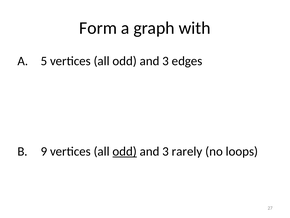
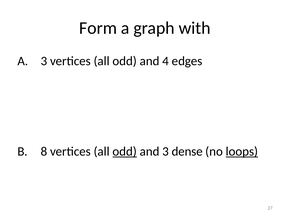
A 5: 5 -> 3 (44, 61)
3: 3 -> 4 (166, 61)
9: 9 -> 8 (44, 151)
rarely: rarely -> dense (187, 151)
loops underline: none -> present (242, 151)
